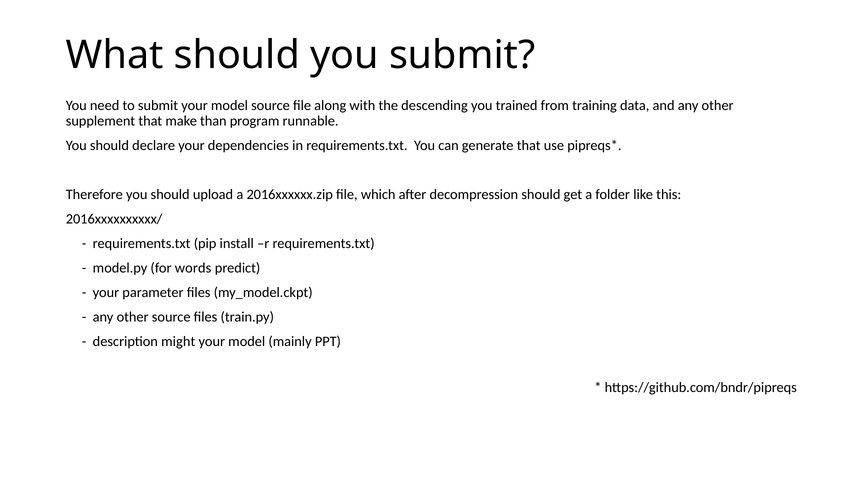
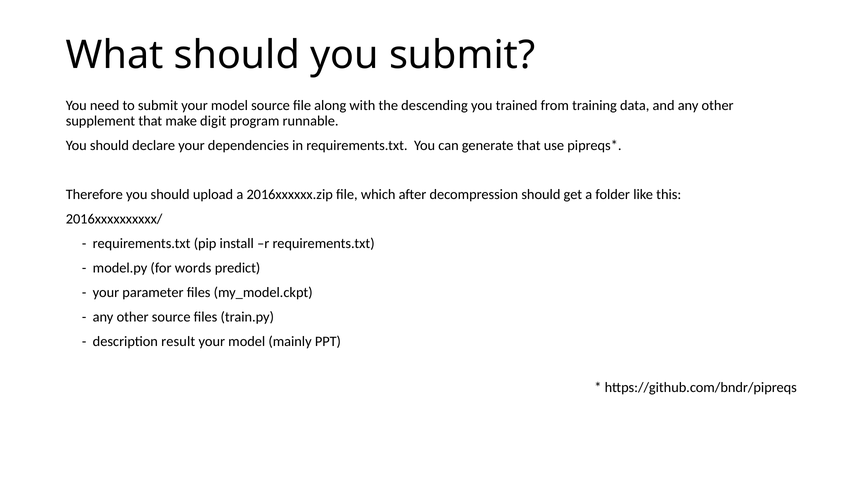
than: than -> digit (213, 121)
might: might -> result (178, 342)
